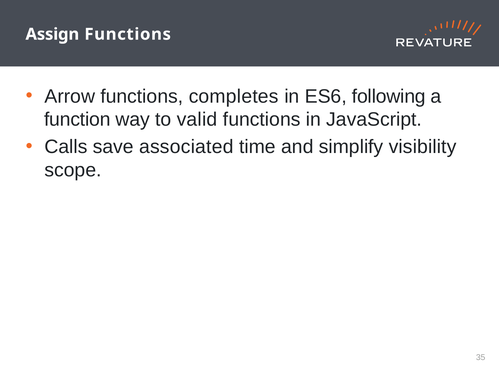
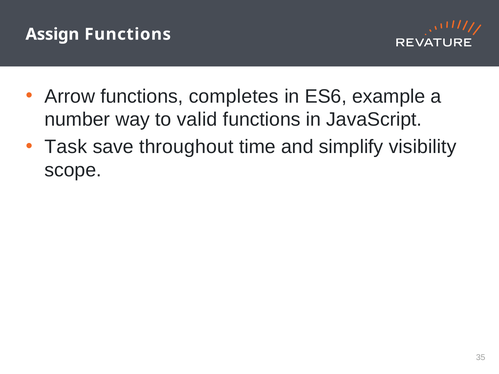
following: following -> example (389, 96)
function: function -> number (77, 120)
Calls: Calls -> Task (66, 147)
associated: associated -> throughout (186, 147)
